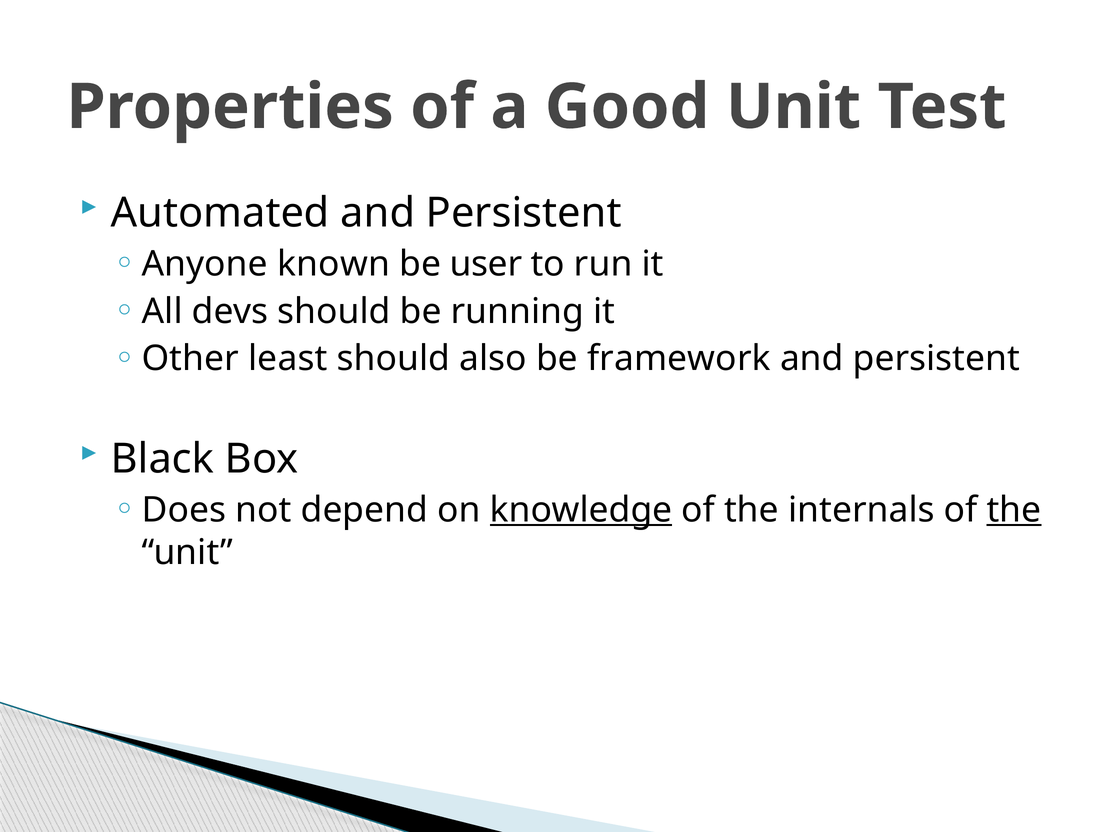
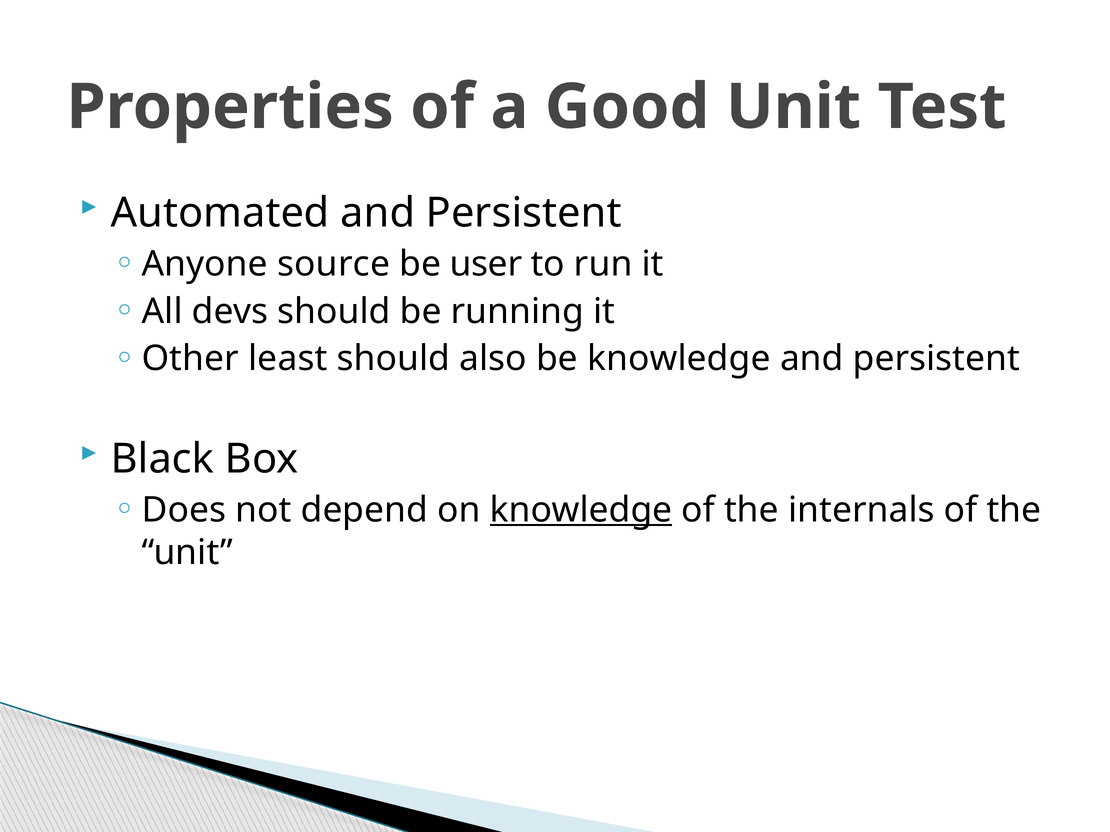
known: known -> source (334, 264)
be framework: framework -> knowledge (679, 359)
the underline: present -> none (1014, 510)
